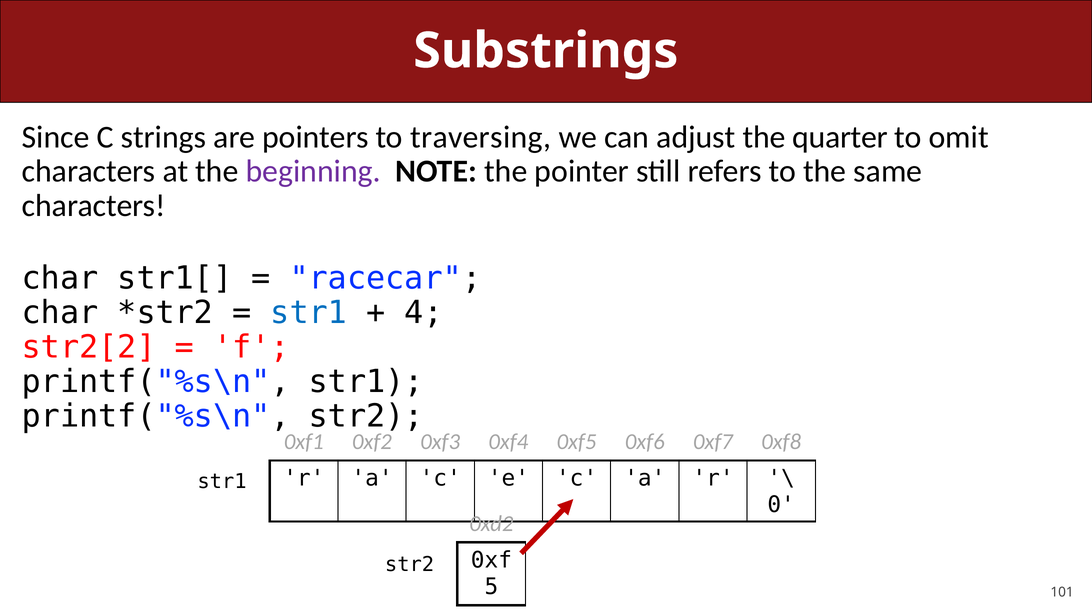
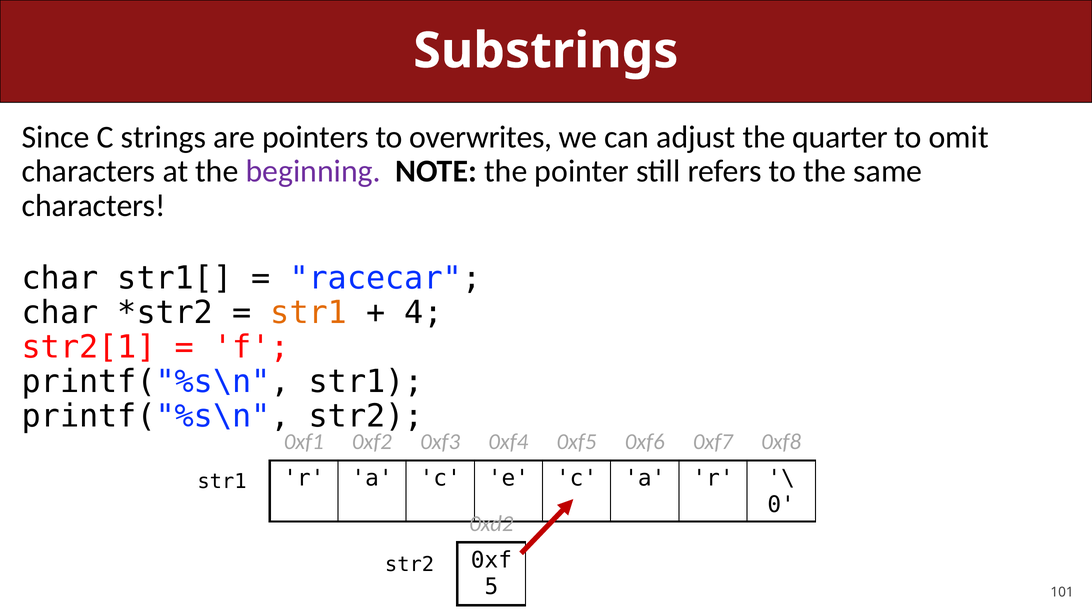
traversing: traversing -> overwrites (481, 137)
str1 colour: blue -> orange (309, 313)
str2[2: str2[2 -> str2[1 (89, 347)
